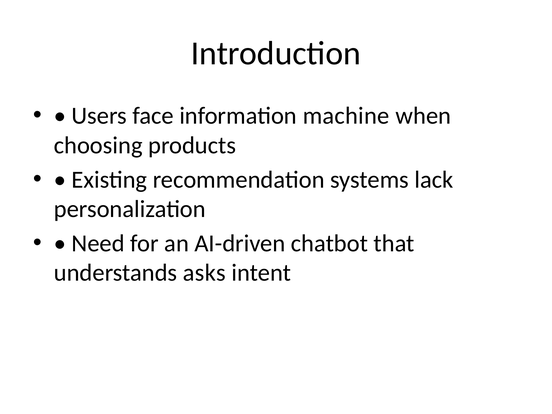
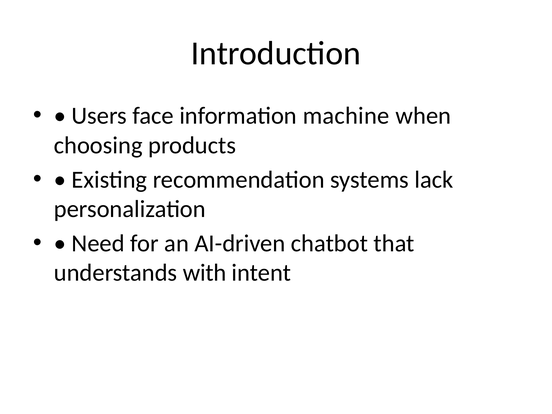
asks: asks -> with (205, 273)
